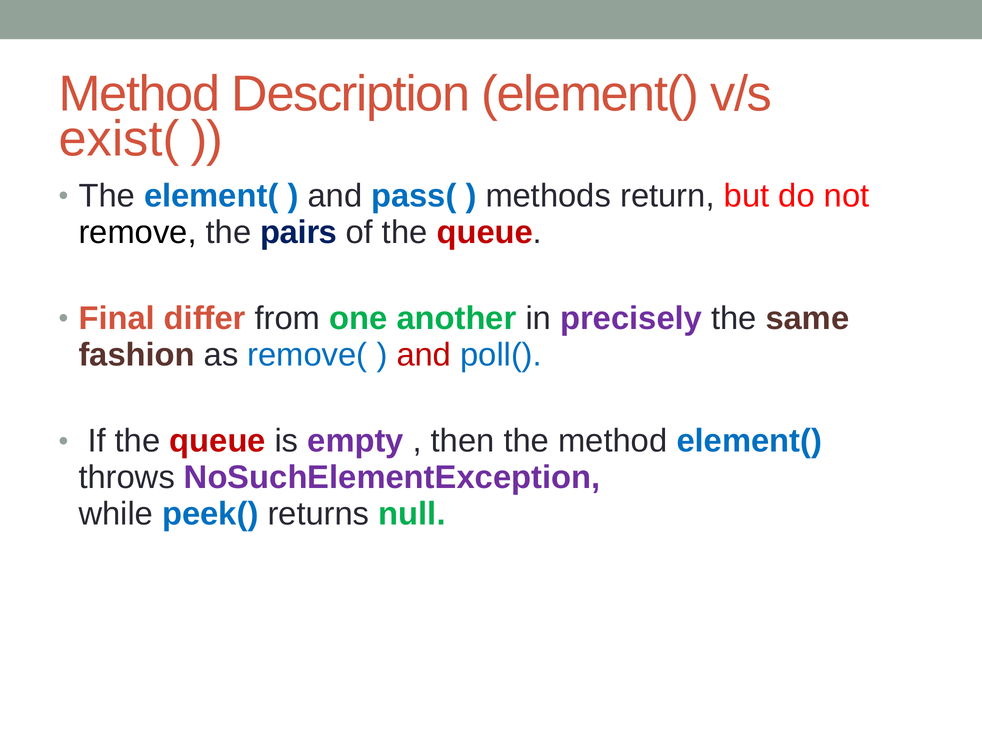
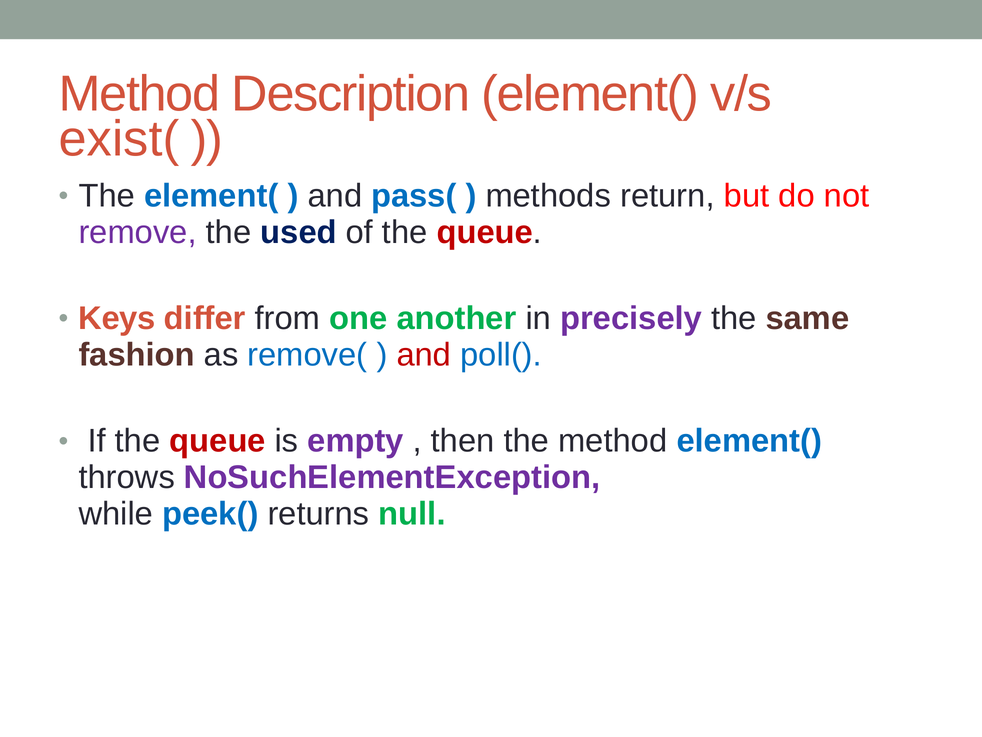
remove colour: black -> purple (138, 232)
pairs: pairs -> used (299, 232)
Final: Final -> Keys (117, 318)
